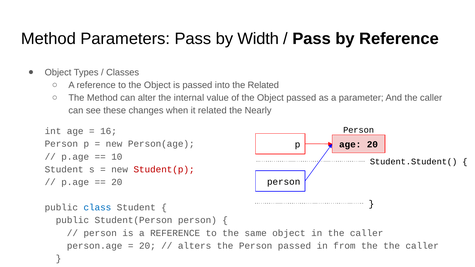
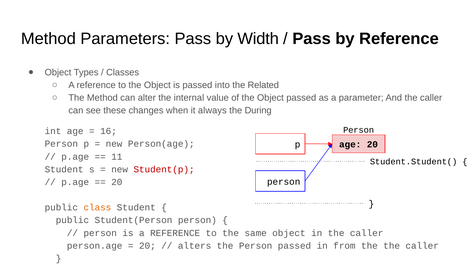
it related: related -> always (212, 111)
Nearly: Nearly -> During (258, 111)
10: 10 -> 11 (117, 157)
class colour: blue -> orange (97, 208)
